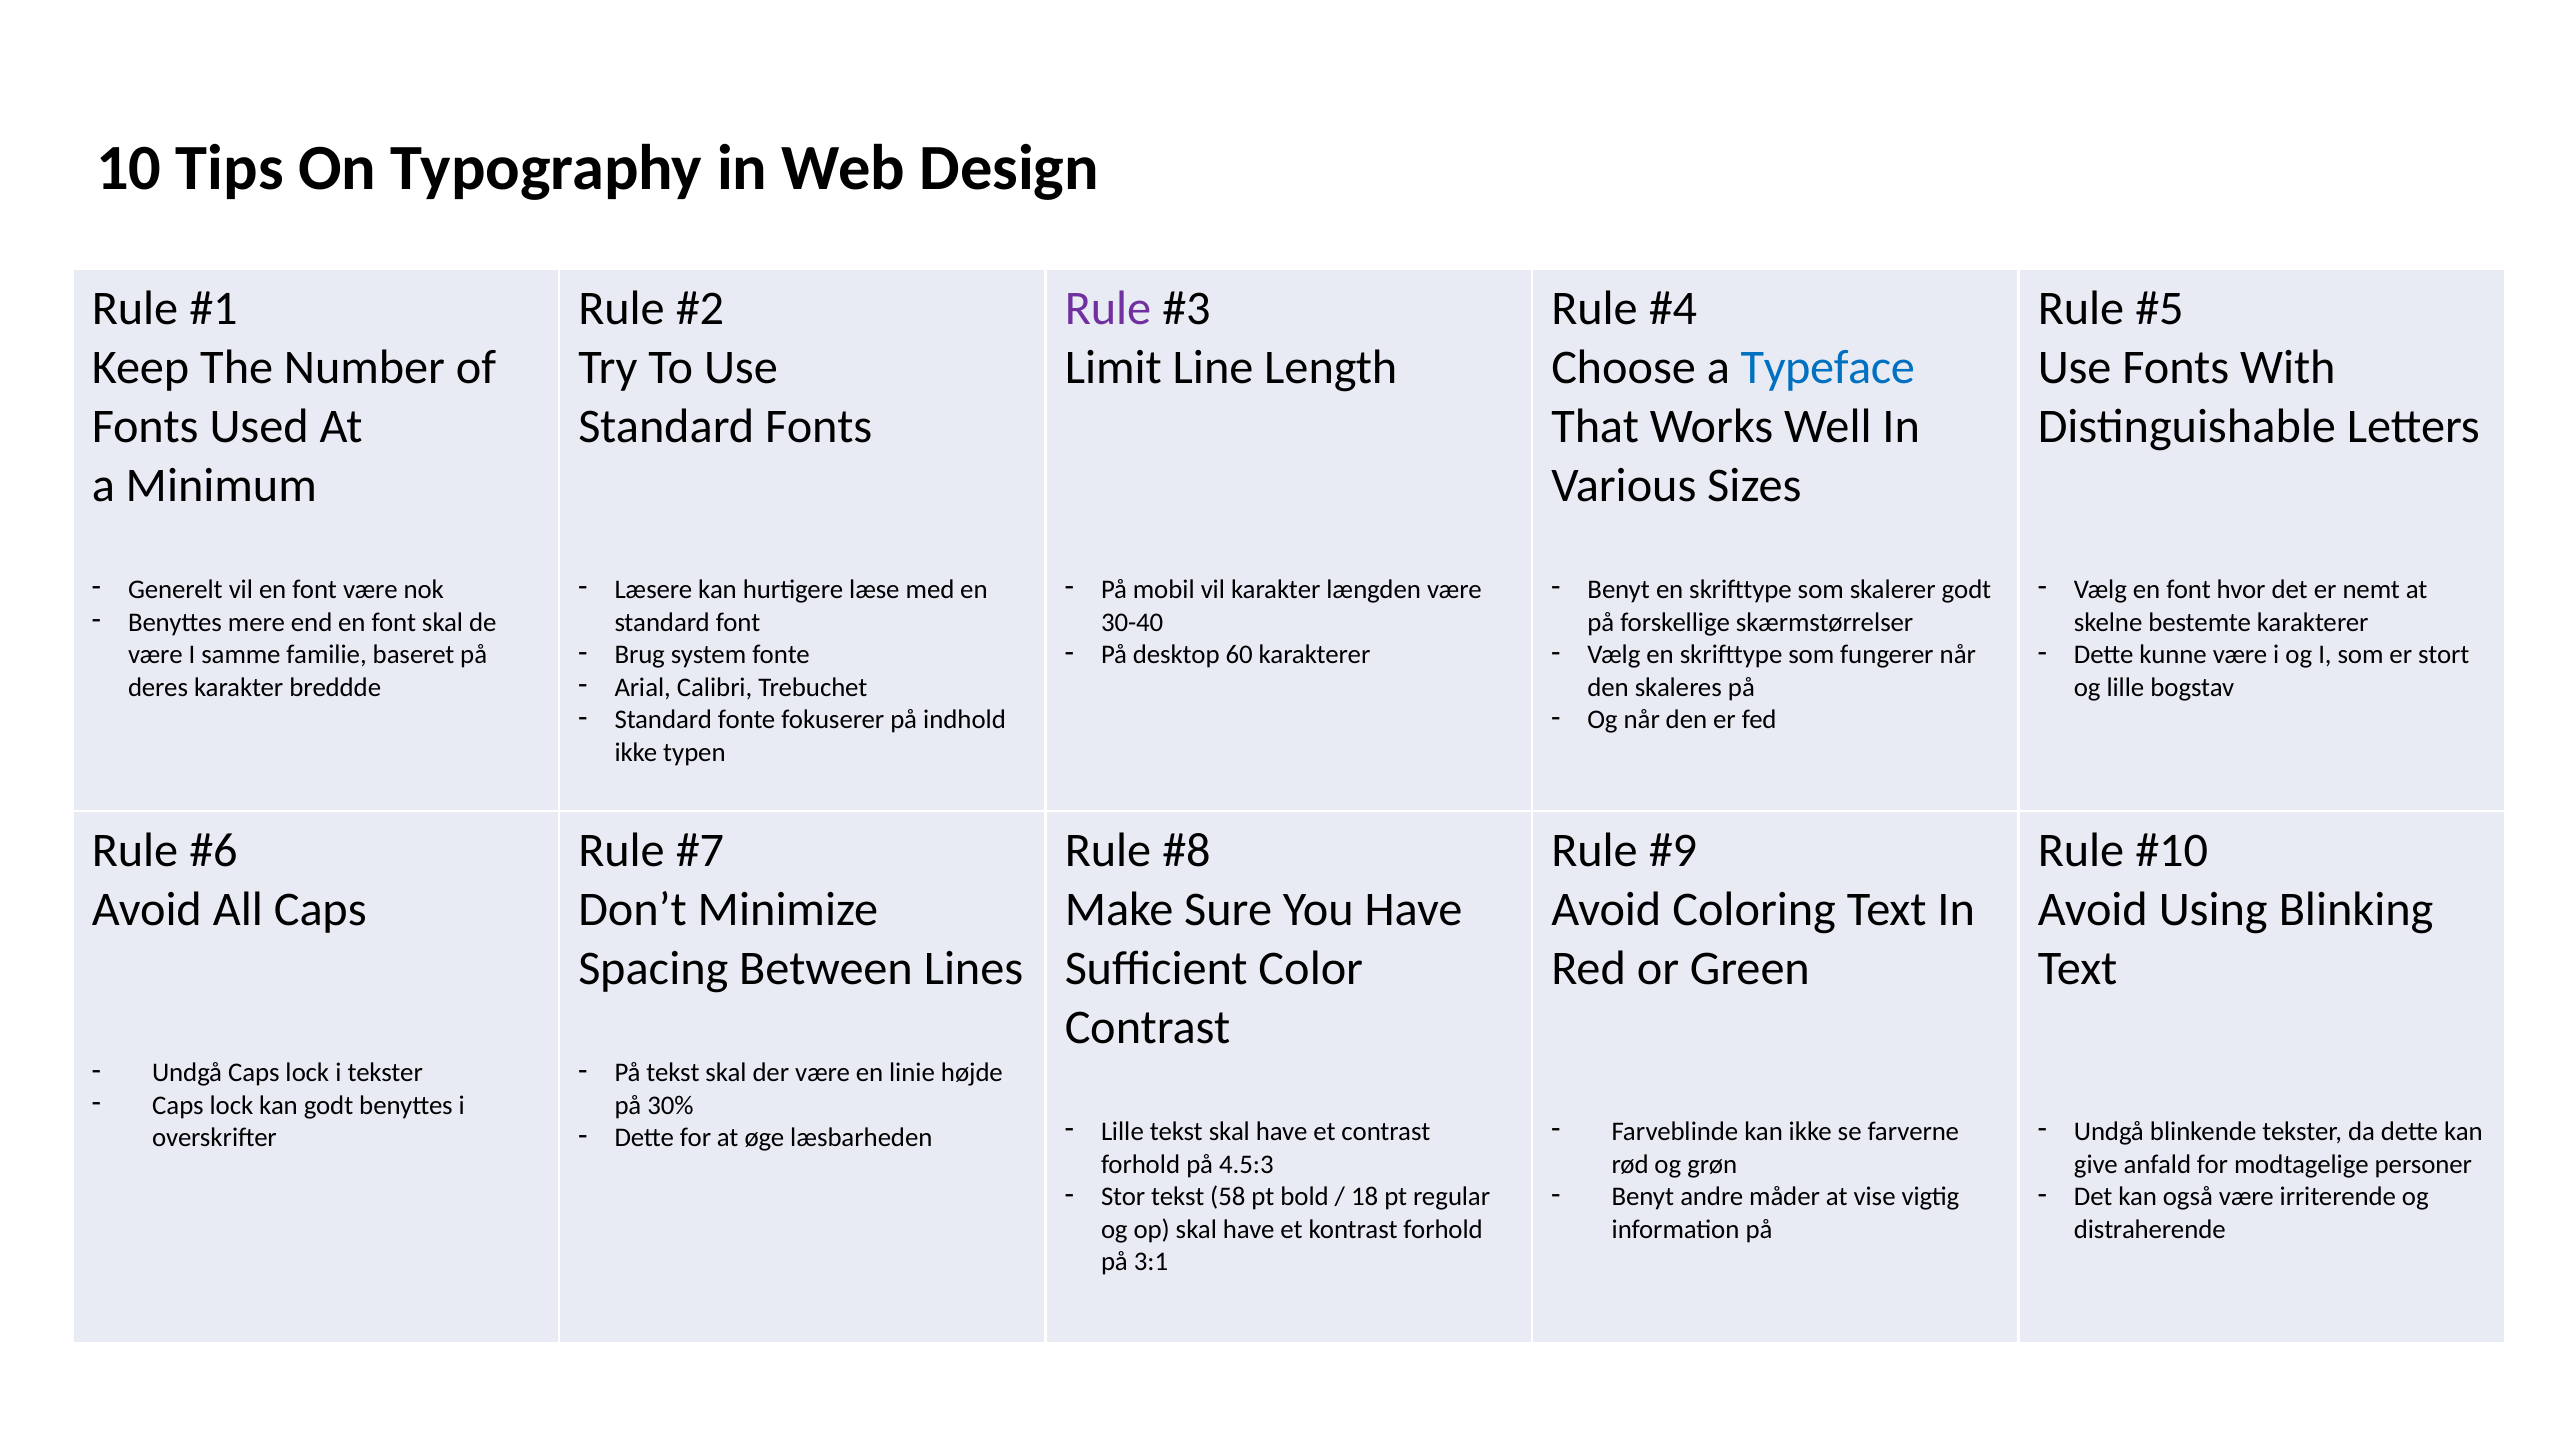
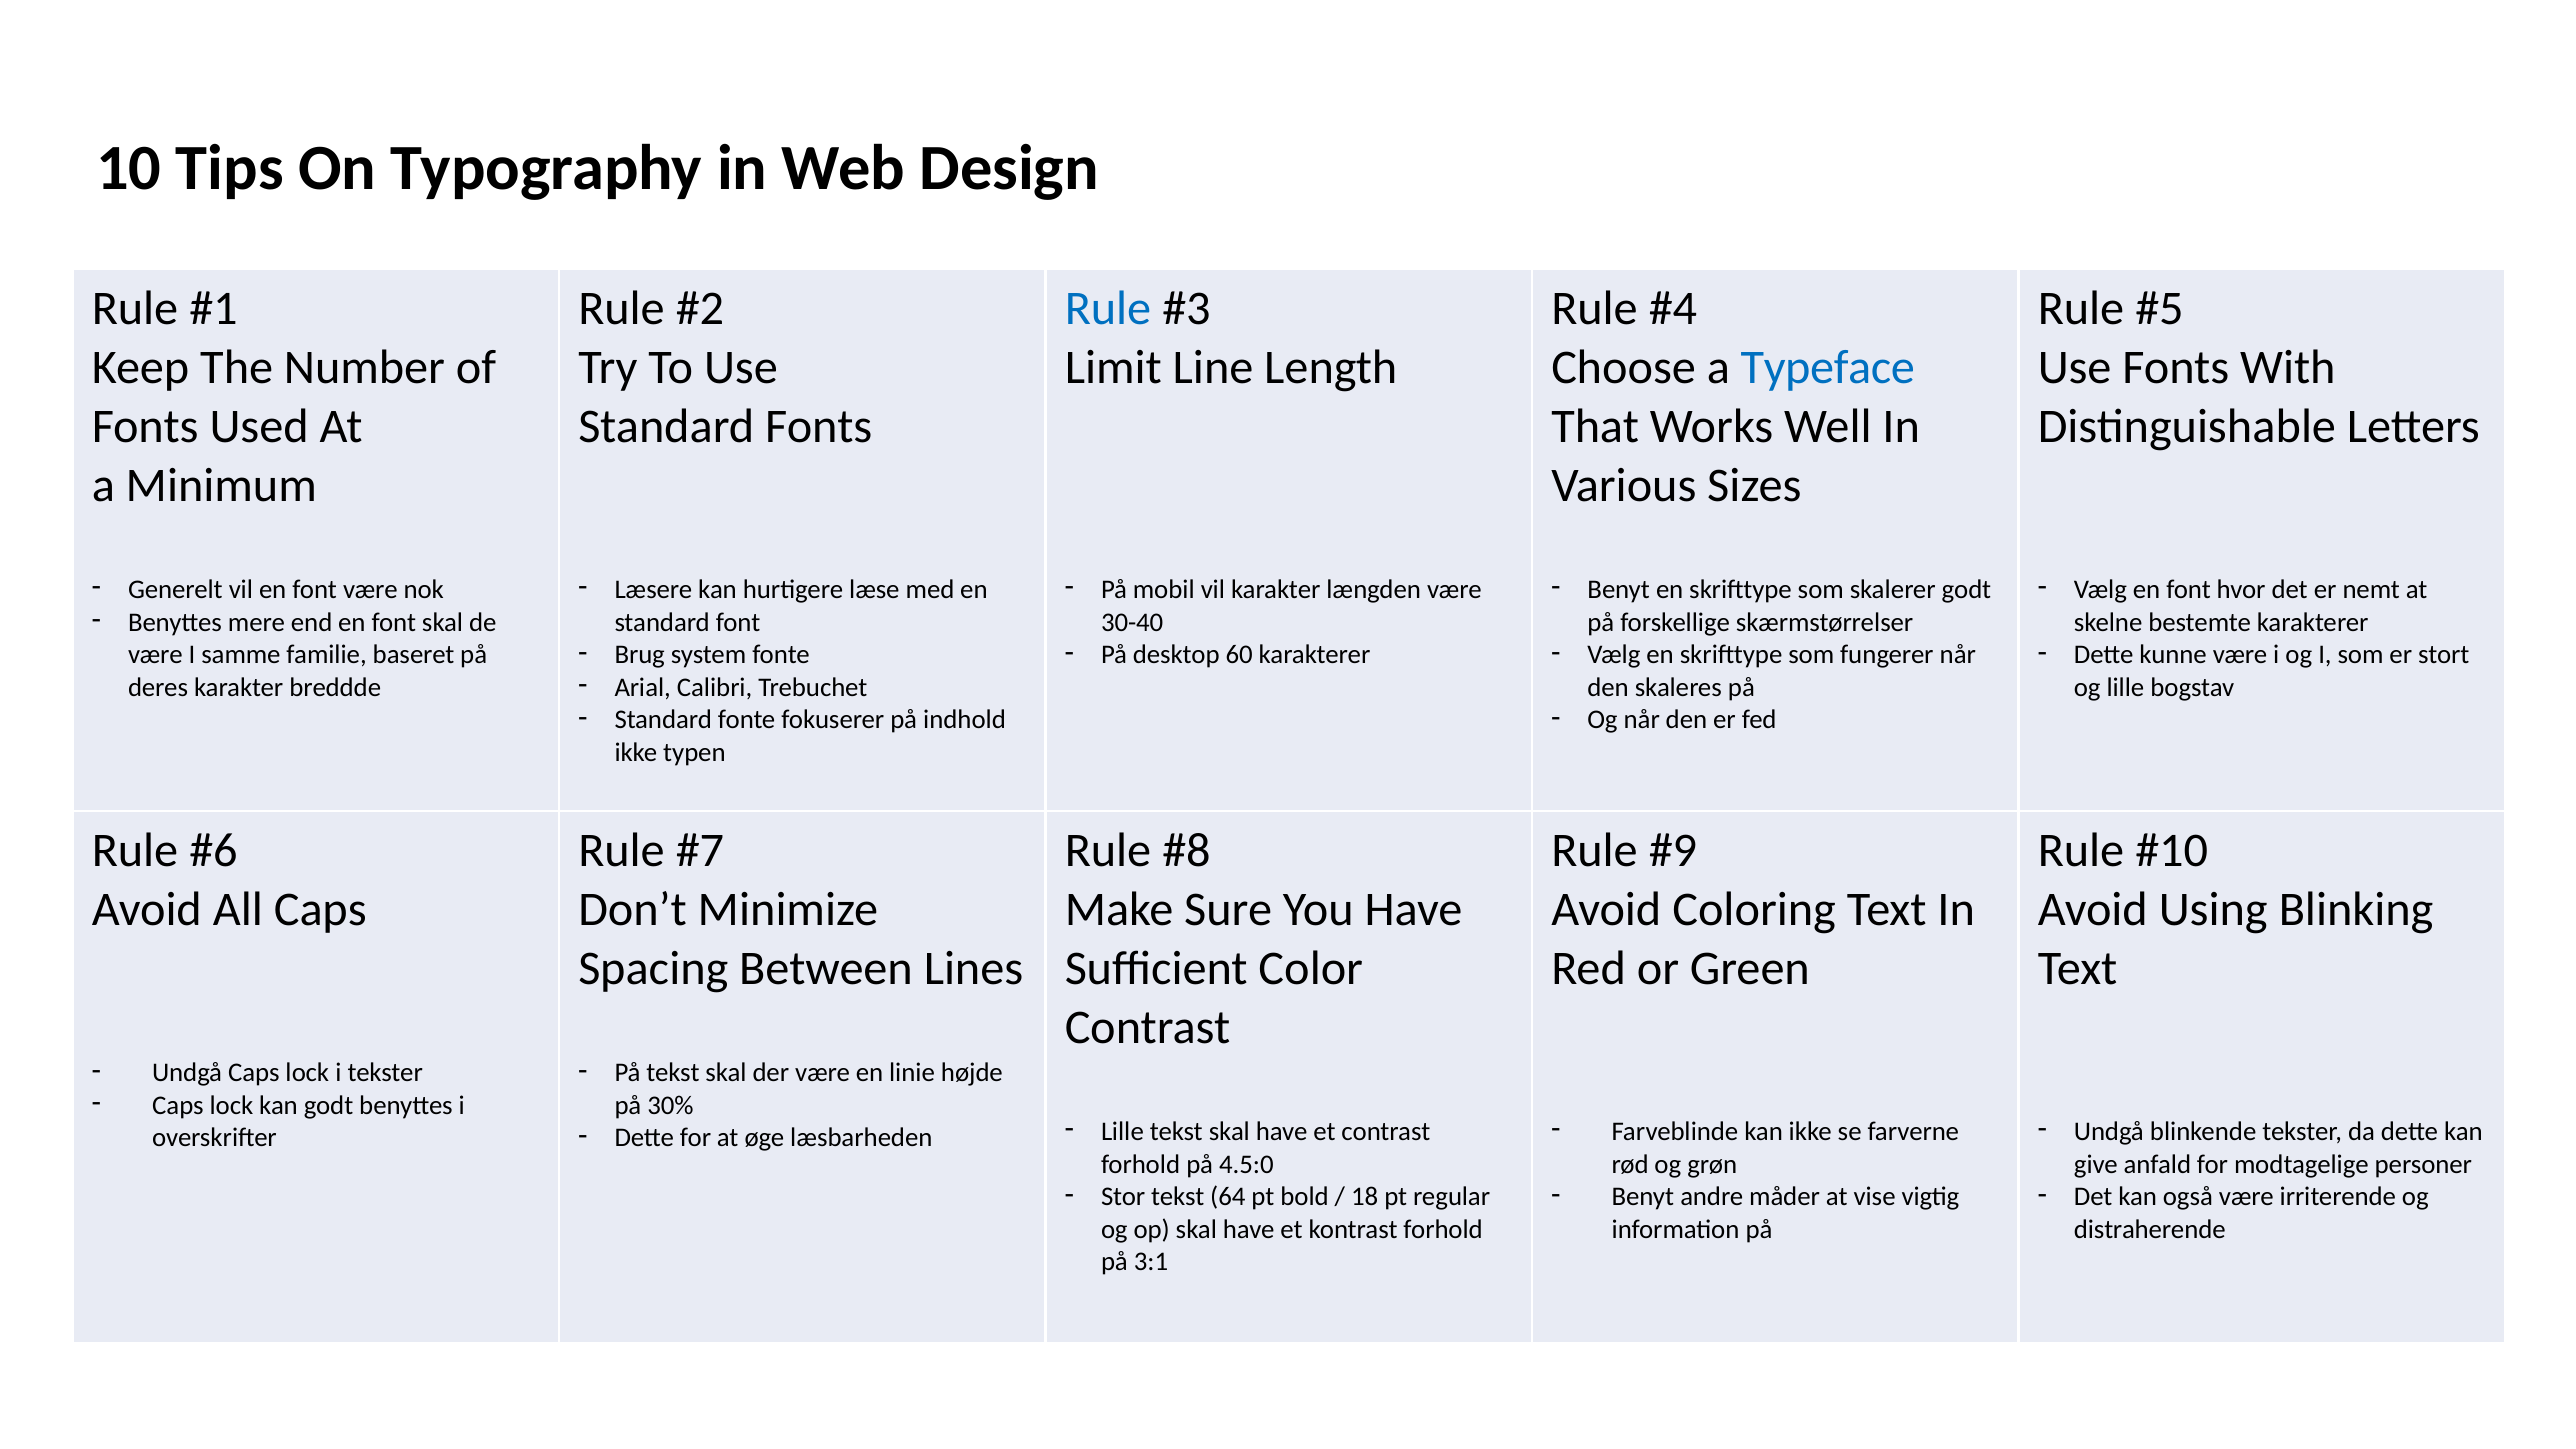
Rule colour: purple -> blue (1108, 309)
4.5:3: 4.5:3 -> 4.5:0 (1246, 1164)
58: 58 -> 64 (1228, 1197)
